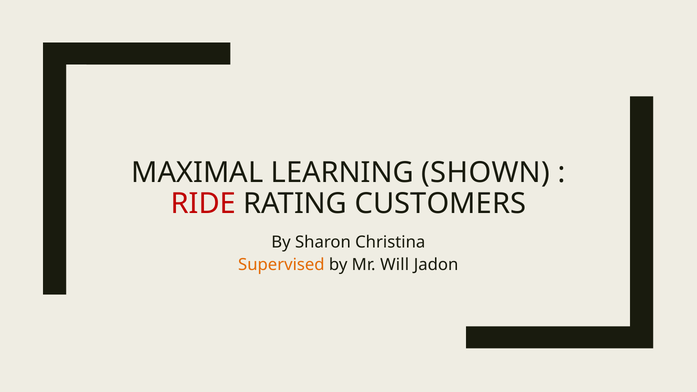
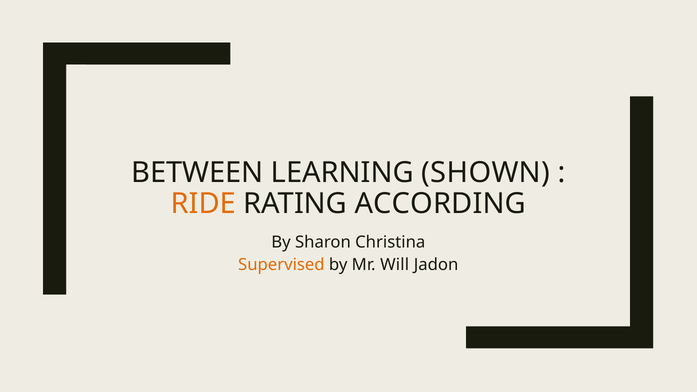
MAXIMAL: MAXIMAL -> BETWEEN (197, 173)
RIDE colour: red -> orange (203, 204)
CUSTOMERS: CUSTOMERS -> ACCORDING (440, 204)
